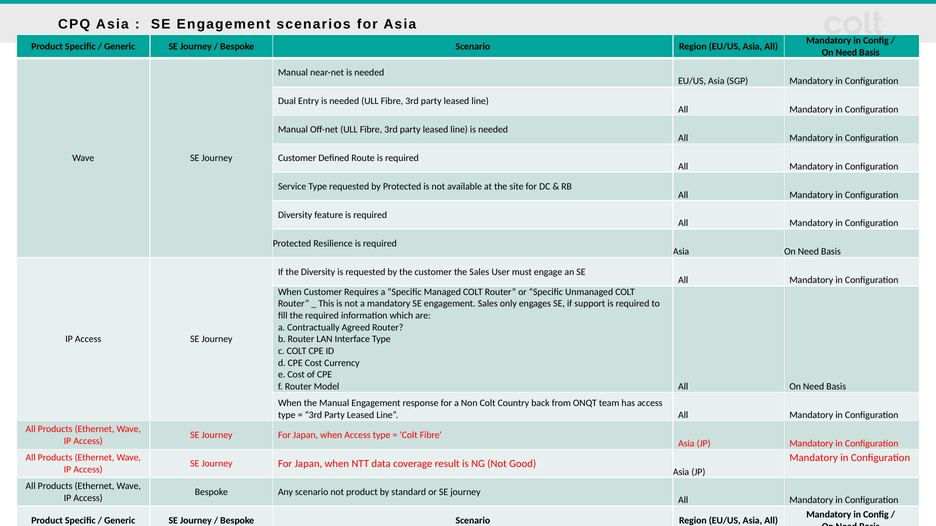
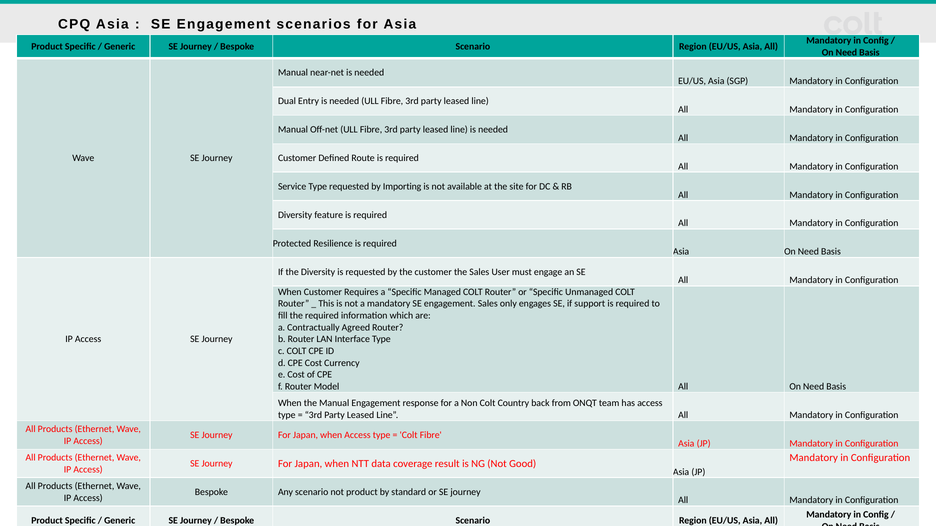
by Protected: Protected -> Importing (402, 187)
